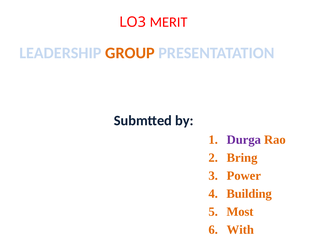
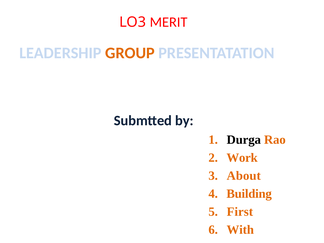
Durga colour: purple -> black (244, 140)
Bring: Bring -> Work (242, 158)
Power: Power -> About (244, 176)
Most: Most -> First (240, 212)
